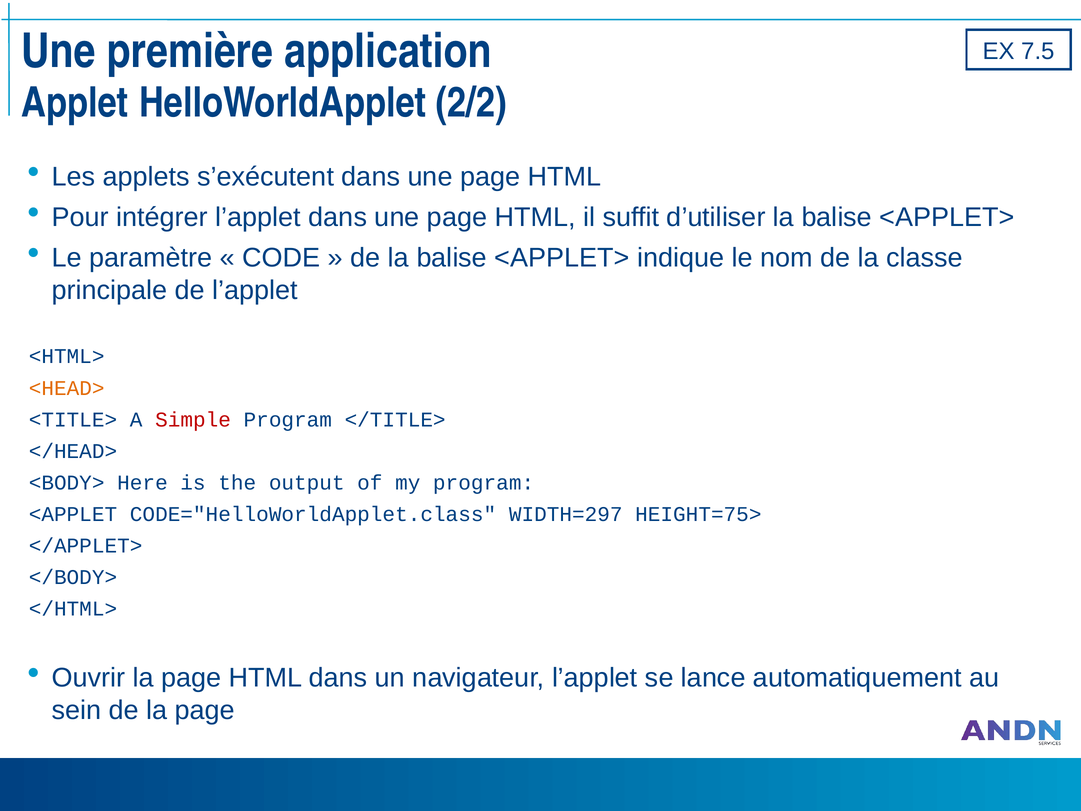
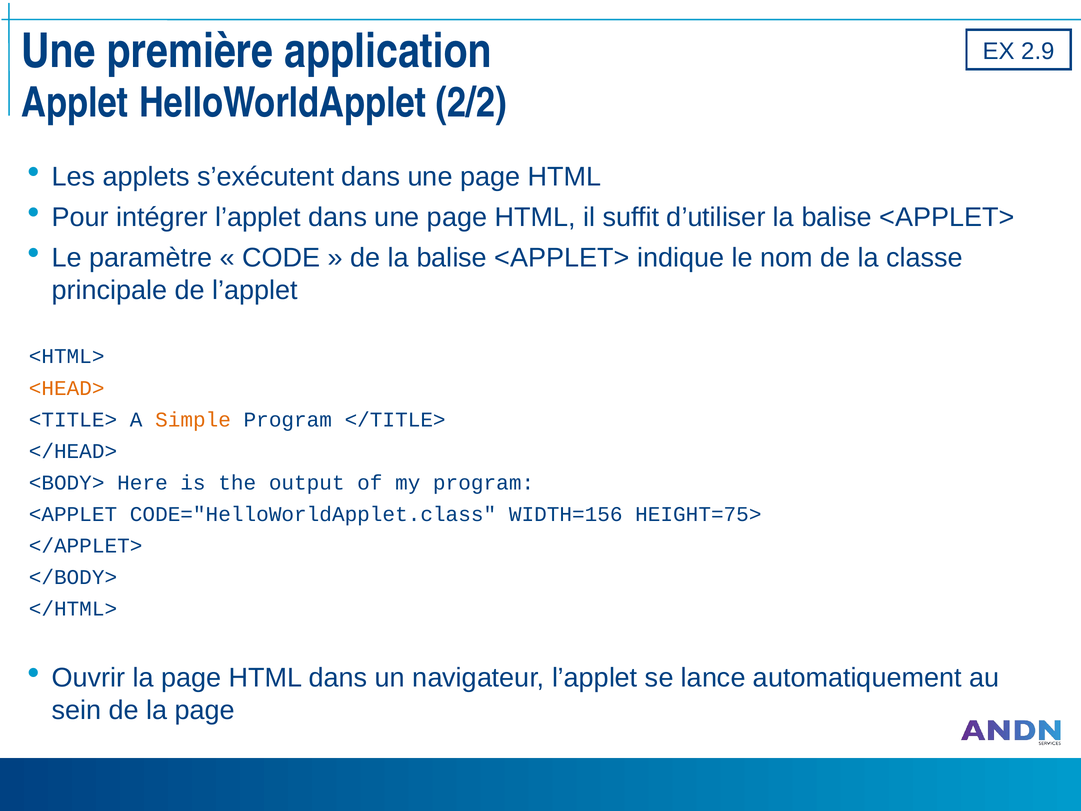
7.5: 7.5 -> 2.9 (1038, 51)
Simple colour: red -> orange (193, 420)
WIDTH=297: WIDTH=297 -> WIDTH=156 (566, 514)
